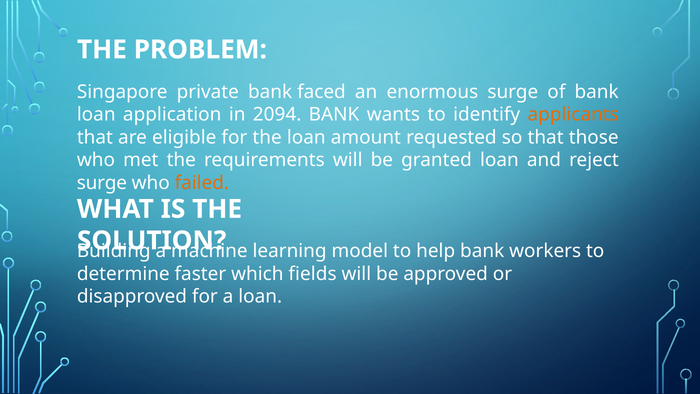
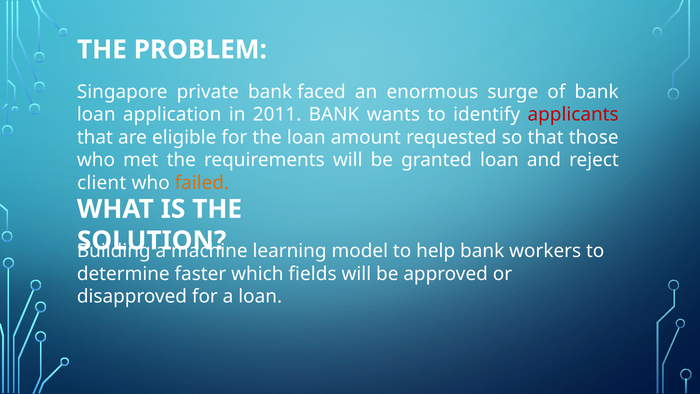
2094: 2094 -> 2011 (277, 114)
applicants colour: orange -> red (573, 114)
surge: surge -> client (102, 183)
